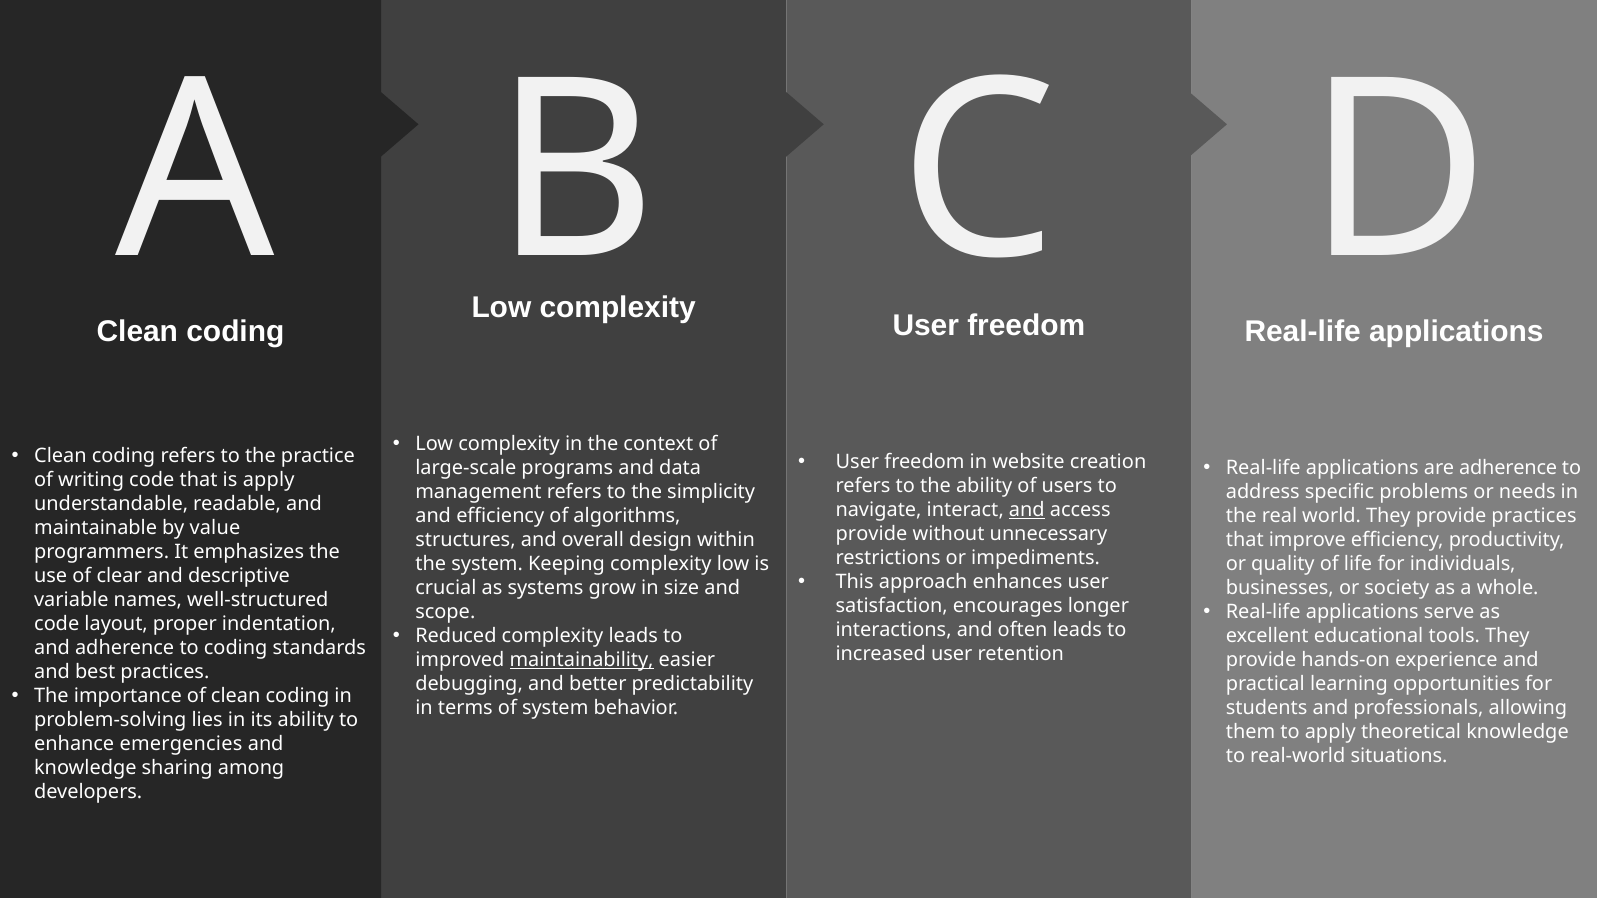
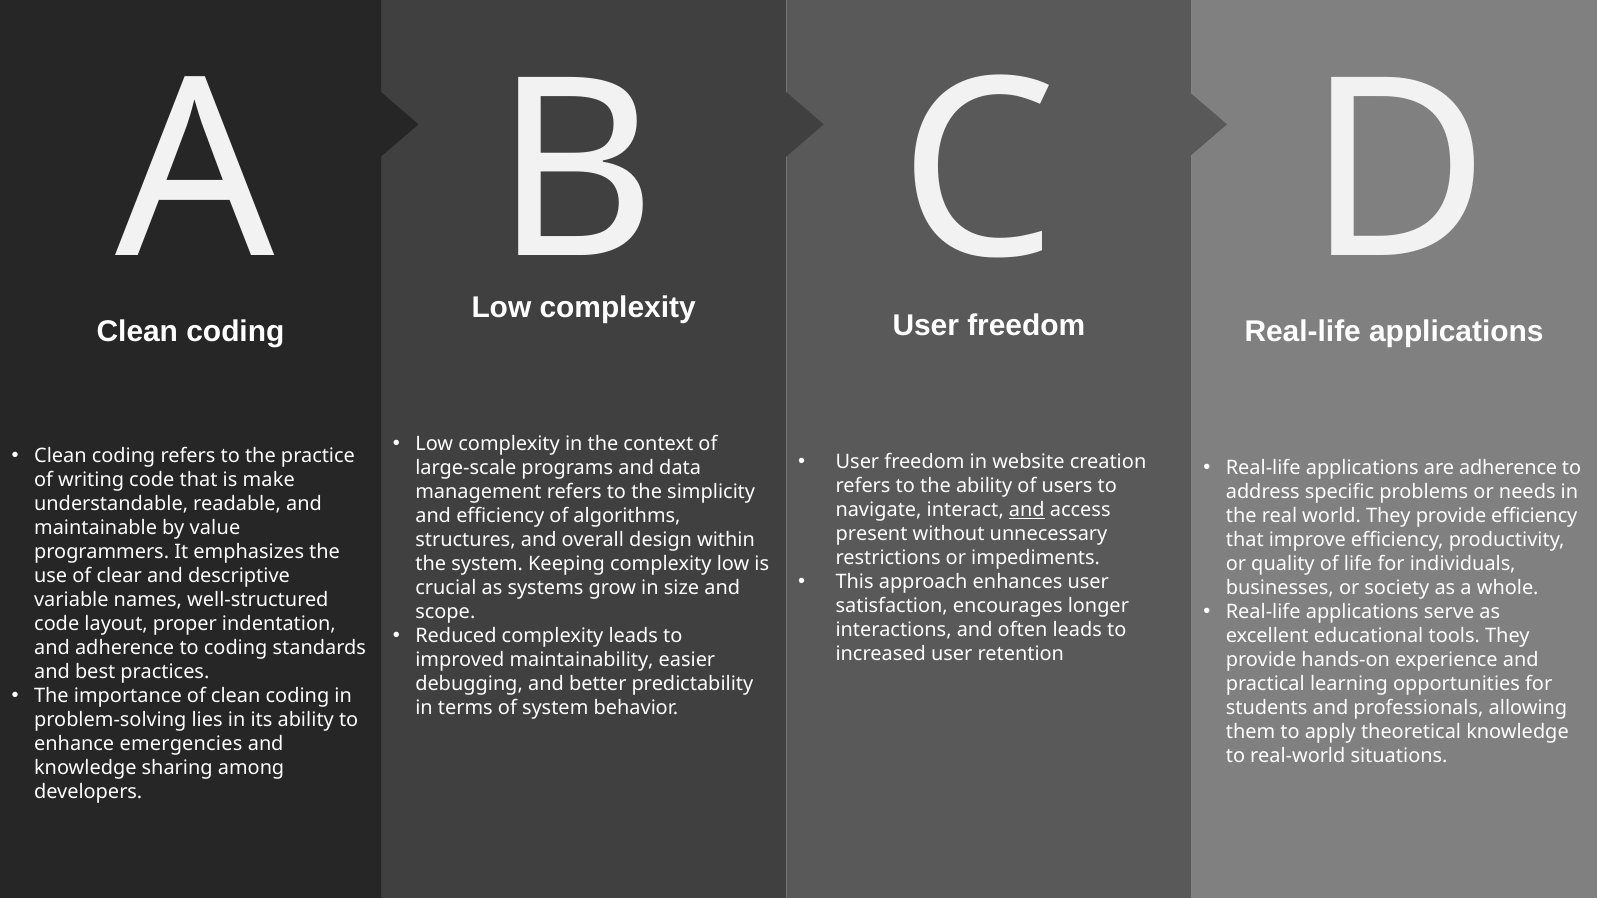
is apply: apply -> make (269, 480)
provide practices: practices -> efficiency (1534, 516)
provide: provide -> present (872, 534)
maintainability underline: present -> none (582, 660)
